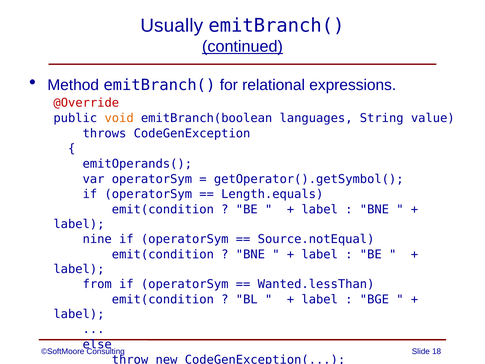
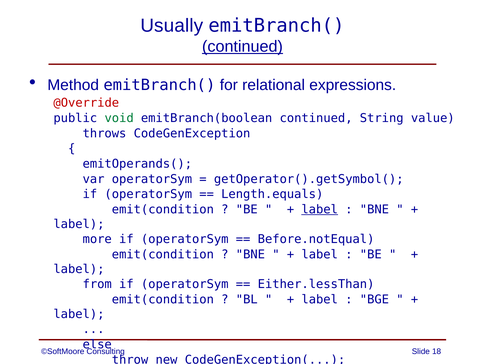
void colour: orange -> green (119, 118)
emitBranch(boolean languages: languages -> continued (316, 118)
label underline: none -> present (320, 209)
nine: nine -> more (97, 239)
Source.notEqual: Source.notEqual -> Before.notEqual (316, 239)
Wanted.lessThan: Wanted.lessThan -> Either.lessThan (316, 284)
